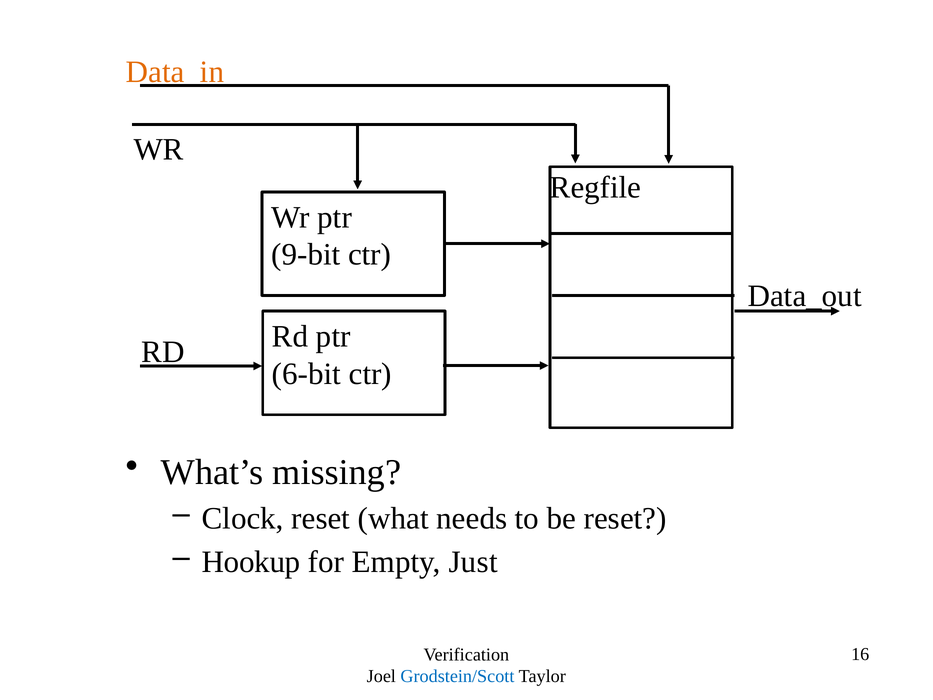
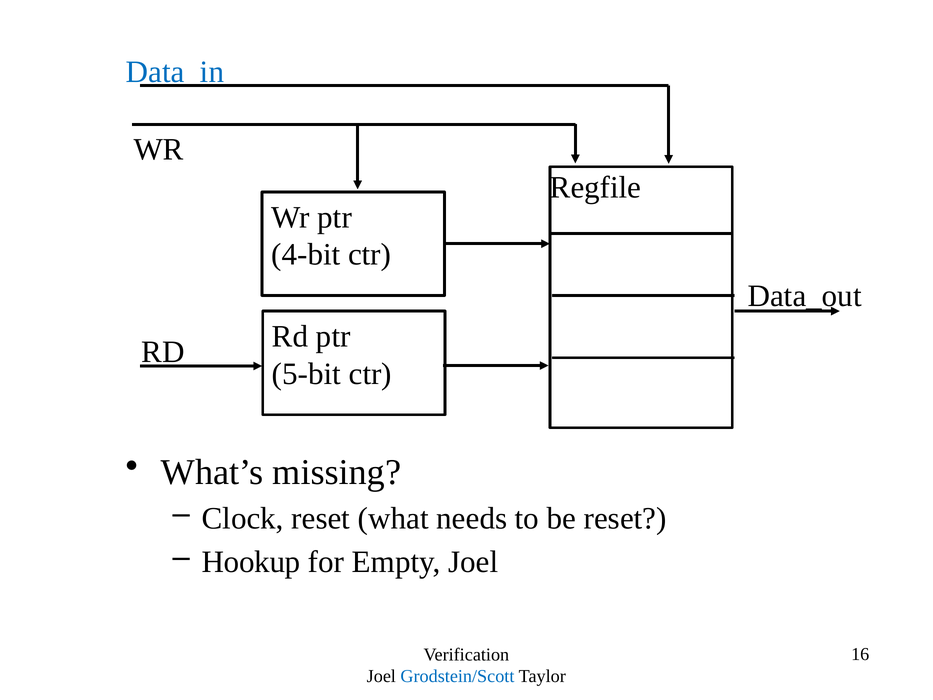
Data_in colour: orange -> blue (175, 72)
9-bit: 9-bit -> 4-bit (306, 255)
6-bit: 6-bit -> 5-bit (306, 374)
Empty Just: Just -> Joel (473, 562)
